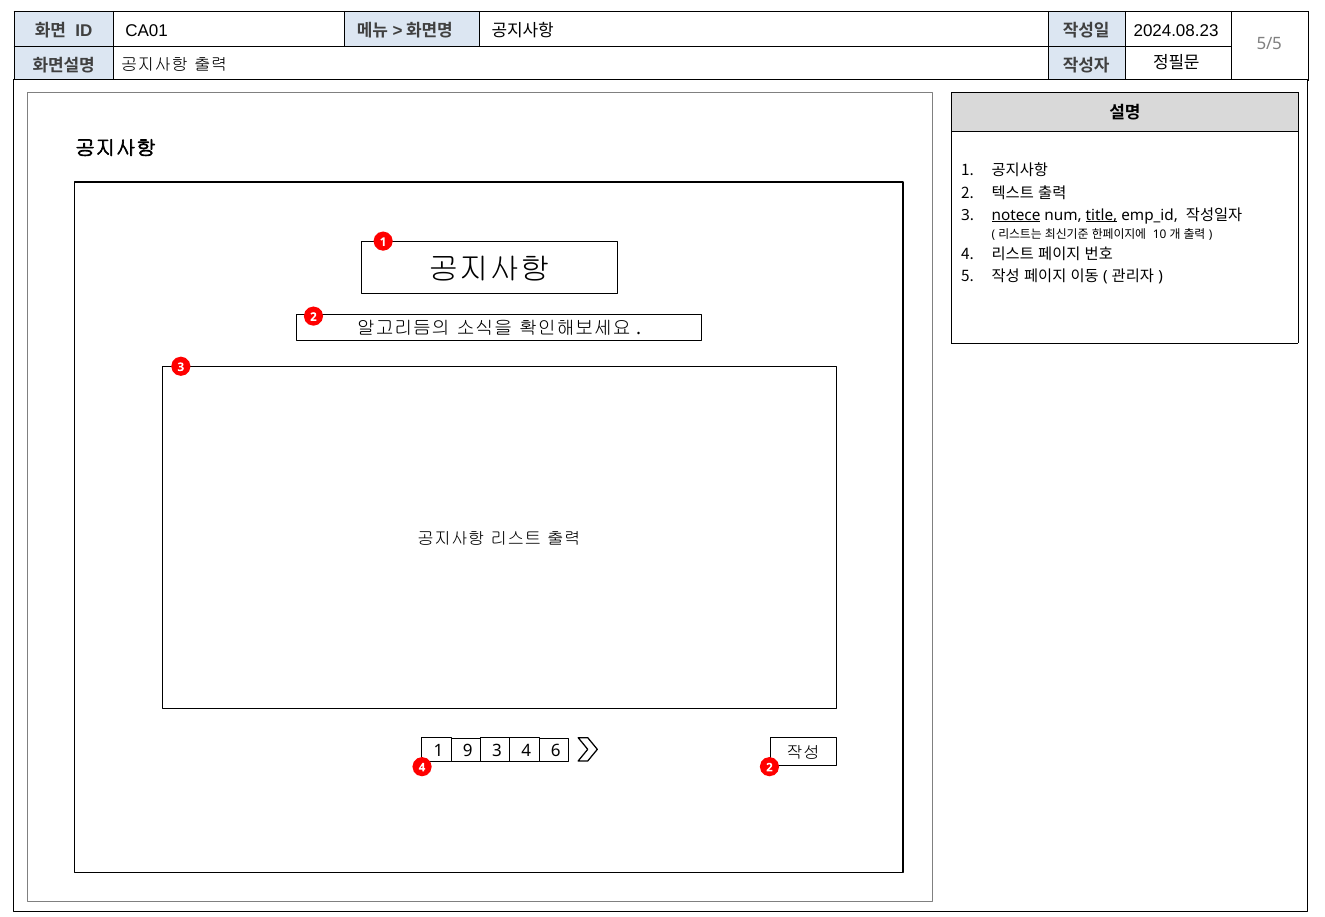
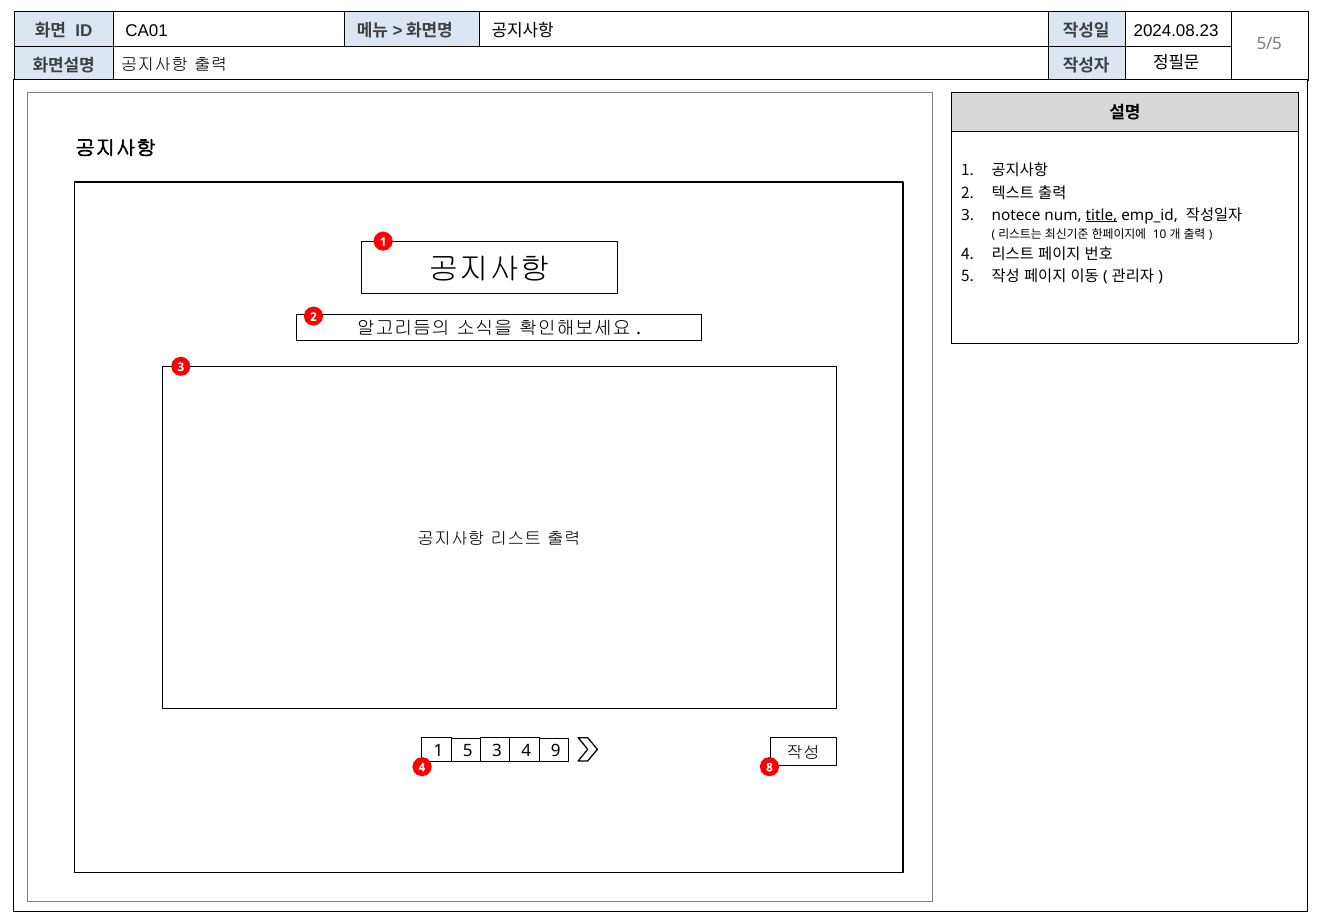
notece underline: present -> none (1016, 215)
1 9: 9 -> 5 (468, 751)
6: 6 -> 9 (556, 751)
4 2: 2 -> 8 (769, 768)
